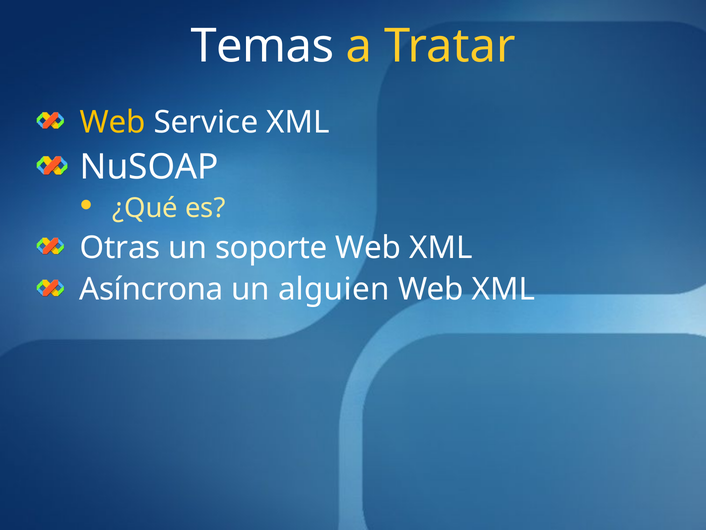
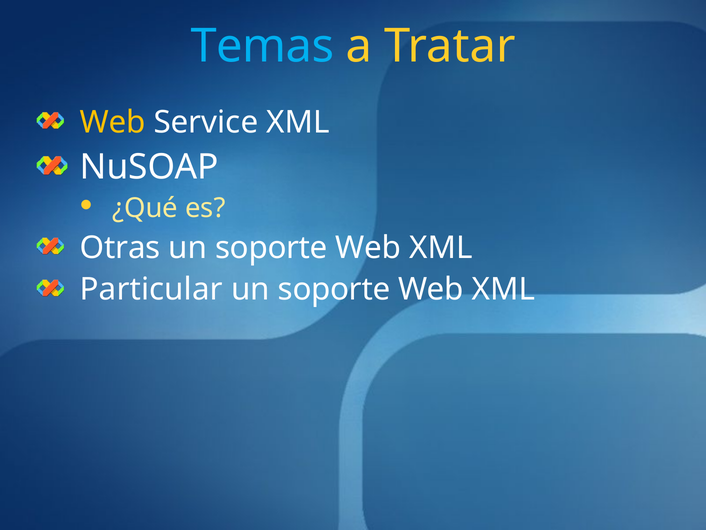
Temas colour: white -> light blue (262, 46)
Asíncrona: Asíncrona -> Particular (151, 289)
alguien: alguien -> soporte (334, 289)
